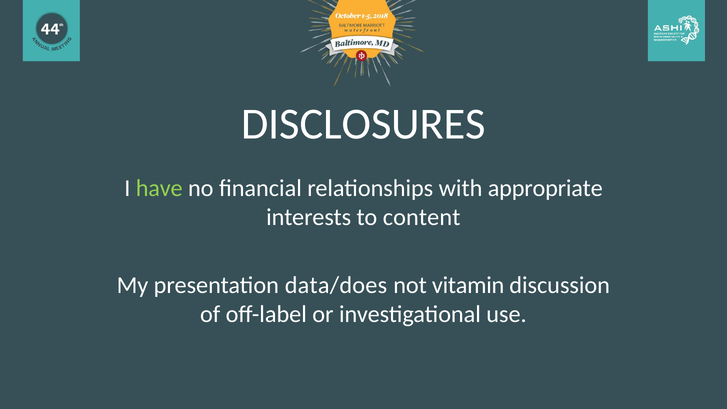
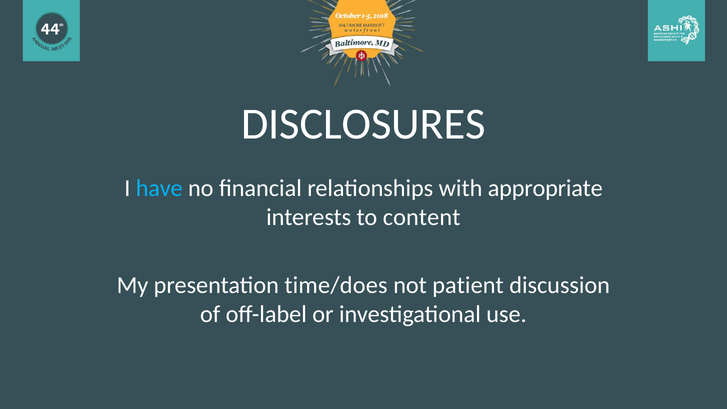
have colour: light green -> light blue (159, 188)
data/does: data/does -> time/does (336, 285)
vitamin: vitamin -> patient (468, 285)
